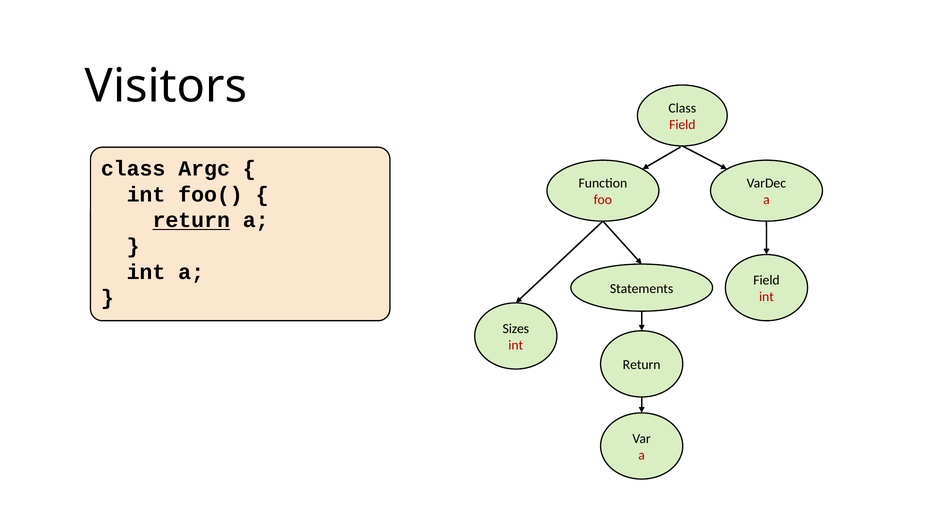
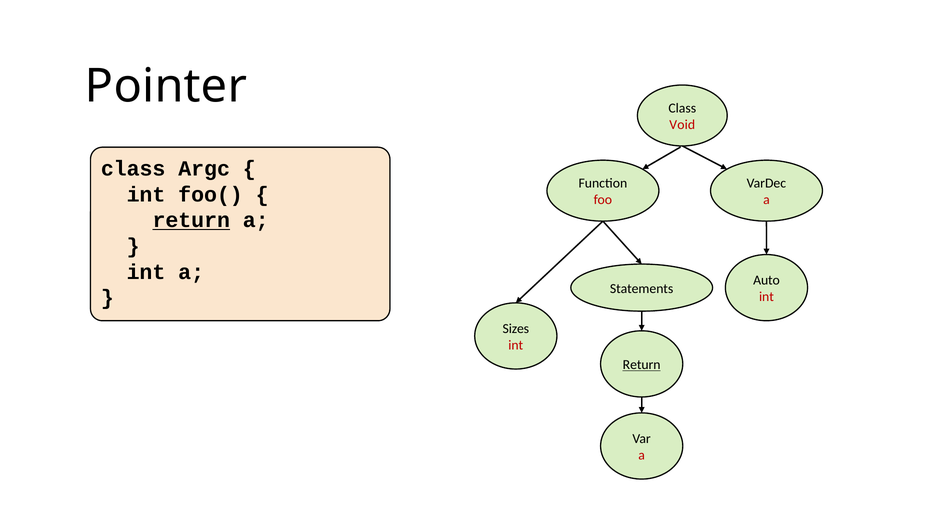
Visitors: Visitors -> Pointer (166, 87)
Field: Field -> Void (682, 125)
Field: Field -> Auto (767, 280)
Return underline: none -> present (642, 365)
